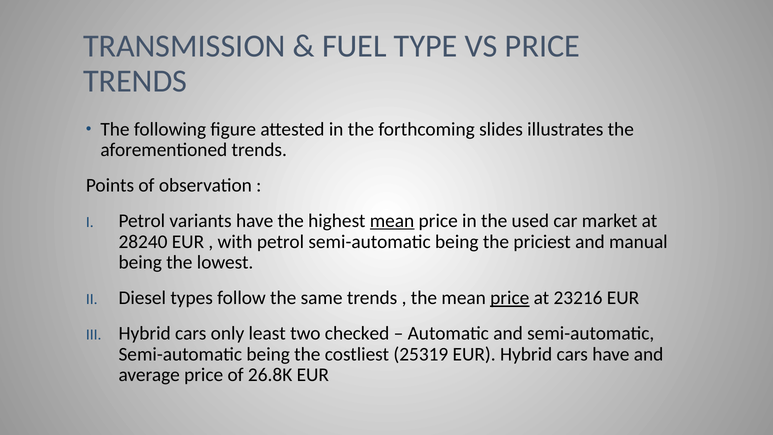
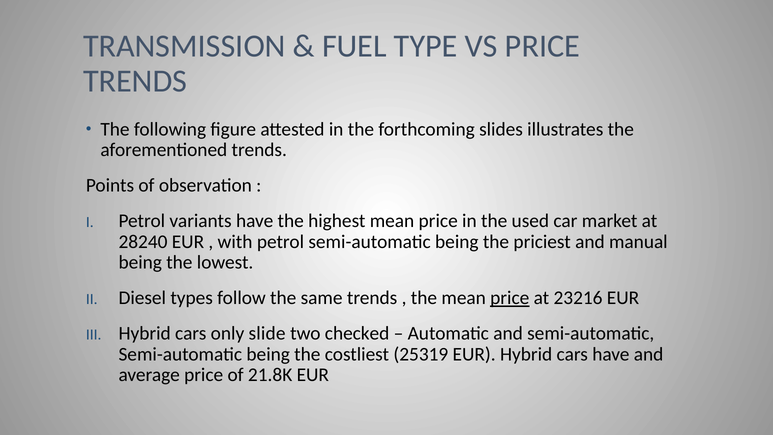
mean underline: present -> none (392, 221)
least: least -> slide (267, 333)
26.8K: 26.8K -> 21.8K (270, 375)
